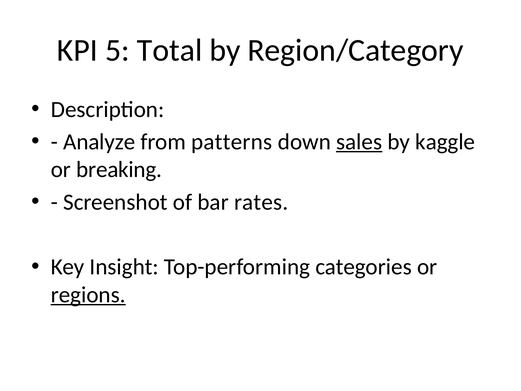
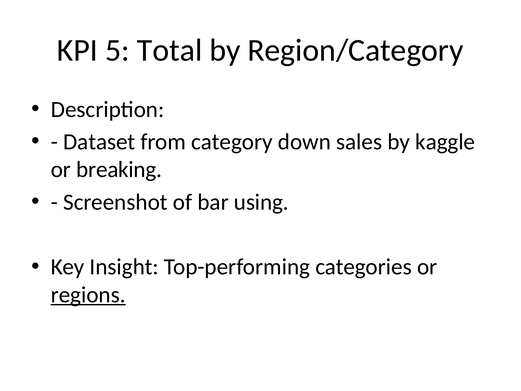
Analyze: Analyze -> Dataset (99, 142)
patterns: patterns -> category (232, 142)
sales underline: present -> none (359, 142)
rates: rates -> using (261, 202)
